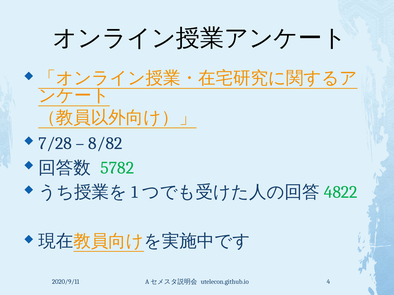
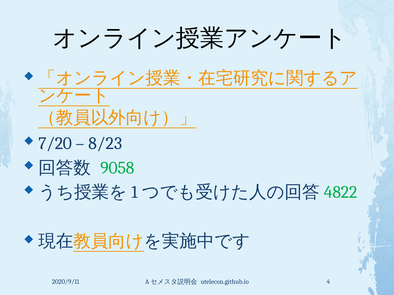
7/28: 7/28 -> 7/20 (55, 143)
8/82: 8/82 -> 8/23 (105, 143)
5782: 5782 -> 9058 (117, 168)
